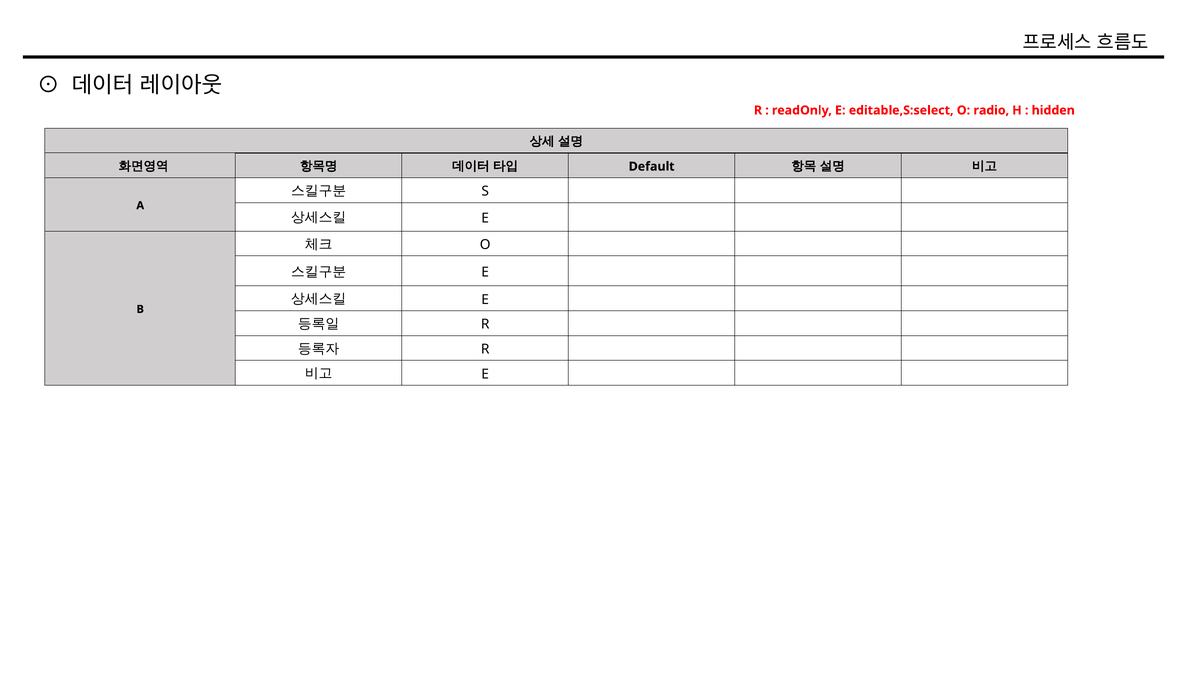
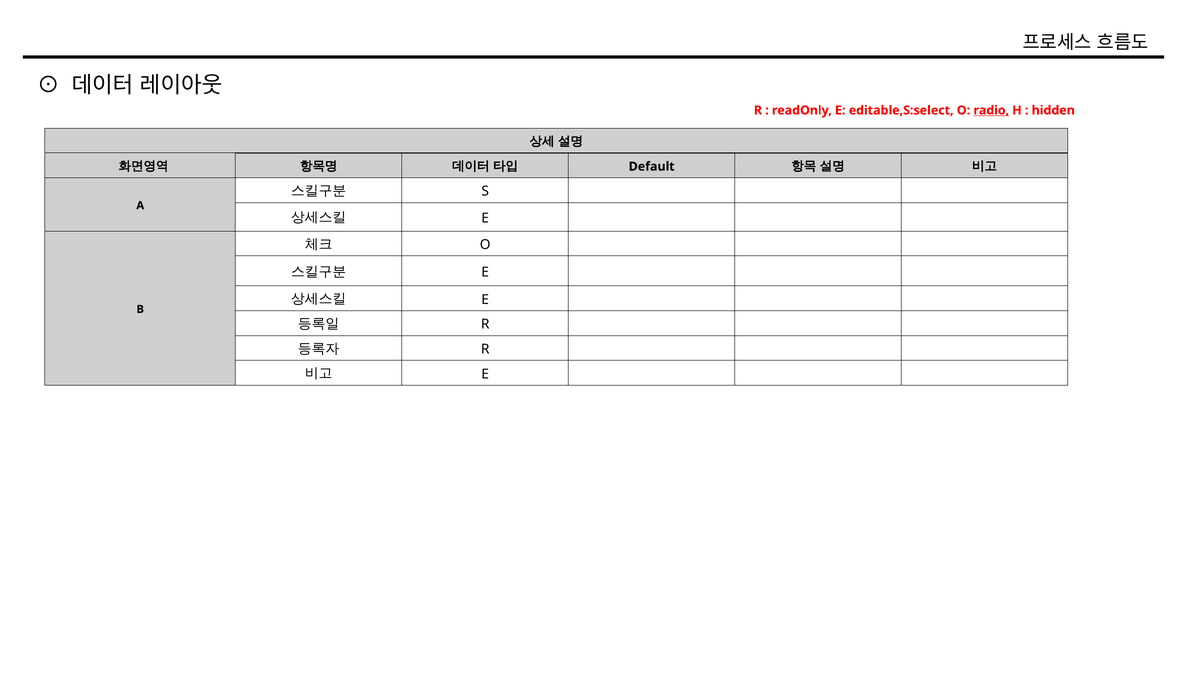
radio underline: none -> present (991, 110)
